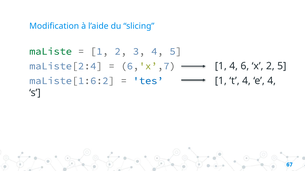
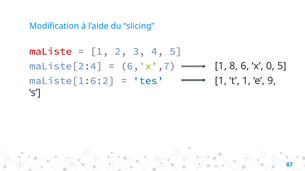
maListe colour: green -> red (51, 51)
1 4: 4 -> 8 (234, 66)
x 2: 2 -> 0 (270, 66)
t 4: 4 -> 1 (246, 81)
e 4: 4 -> 9 (272, 81)
